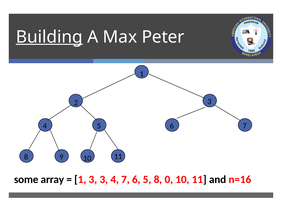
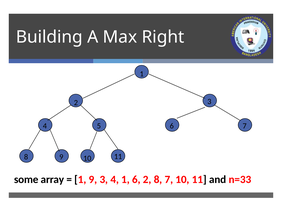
Building underline: present -> none (49, 37)
Peter: Peter -> Right (163, 37)
1 3: 3 -> 9 (93, 179)
3 4 7: 7 -> 1 (125, 179)
6 5: 5 -> 2 (147, 179)
8 0: 0 -> 7 (169, 179)
n=16: n=16 -> n=33 (240, 179)
